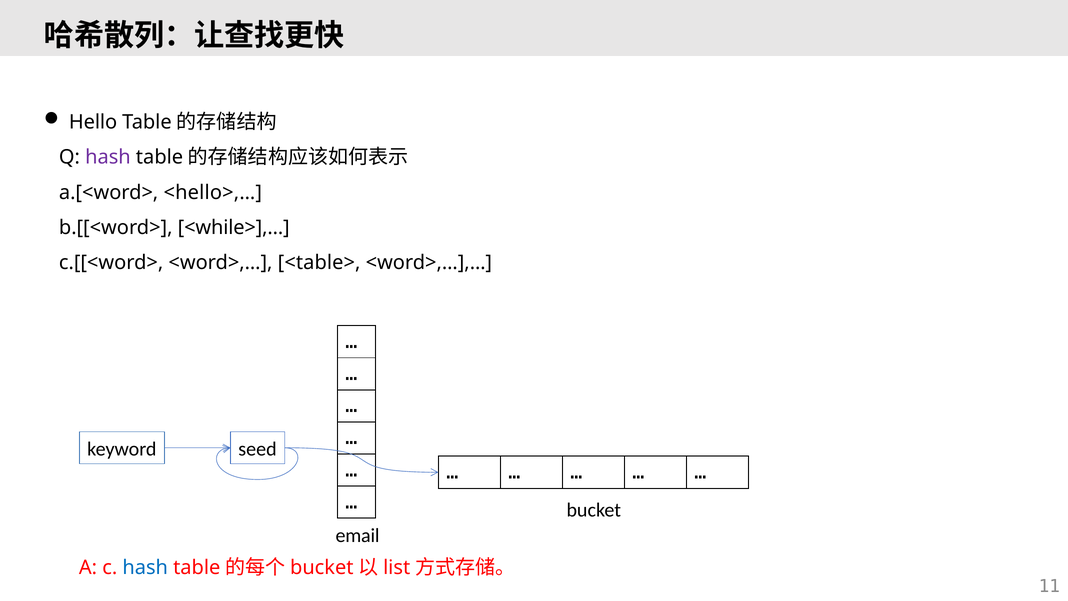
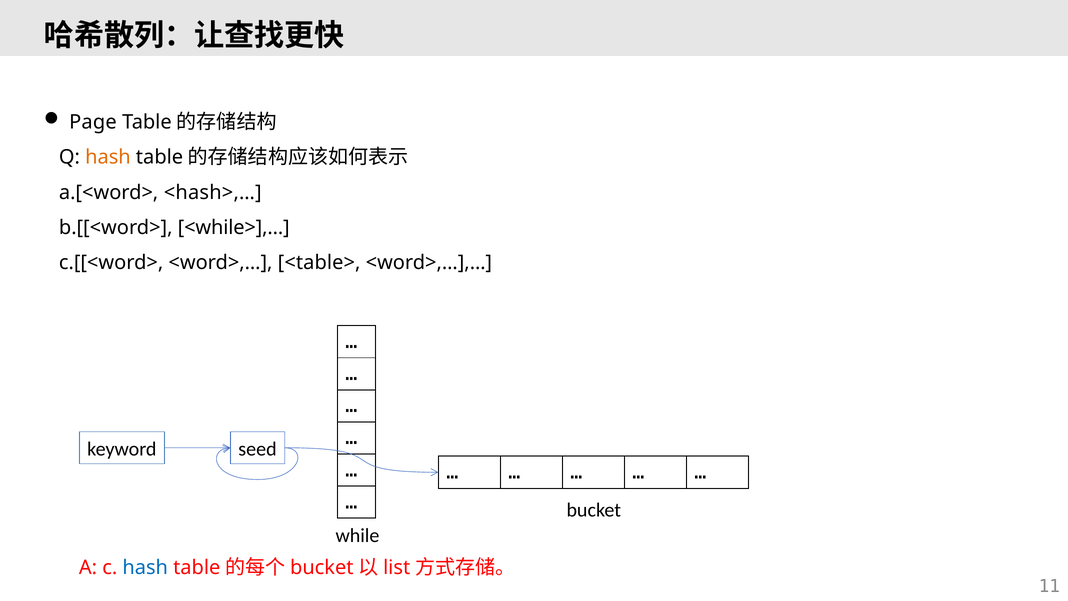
Hello: Hello -> Page (93, 122)
hash colour: purple -> orange (108, 157)
<hello>,…: <hello>,… -> <hash>,… (213, 192)
email: email -> while (357, 535)
